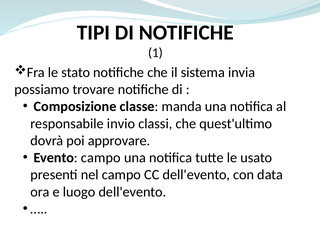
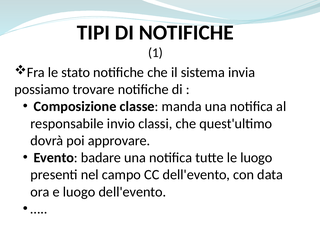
Evento campo: campo -> badare (101, 158)
le usato: usato -> luogo (256, 158)
